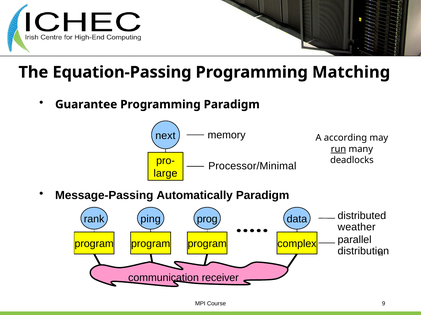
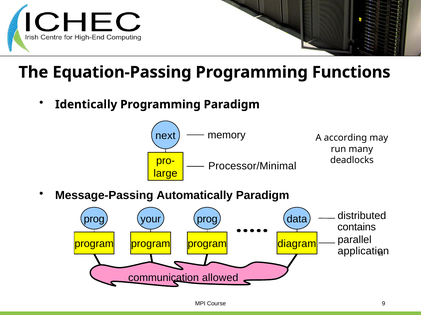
Matching: Matching -> Functions (351, 72)
Guarantee: Guarantee -> Identically (86, 105)
run underline: present -> none (338, 149)
rank: rank -> prog (94, 219)
ping: ping -> your (151, 219)
weather: weather -> contains (357, 228)
complex: complex -> diagram (297, 244)
distribution: distribution -> application (363, 252)
receiver: receiver -> allowed (220, 278)
